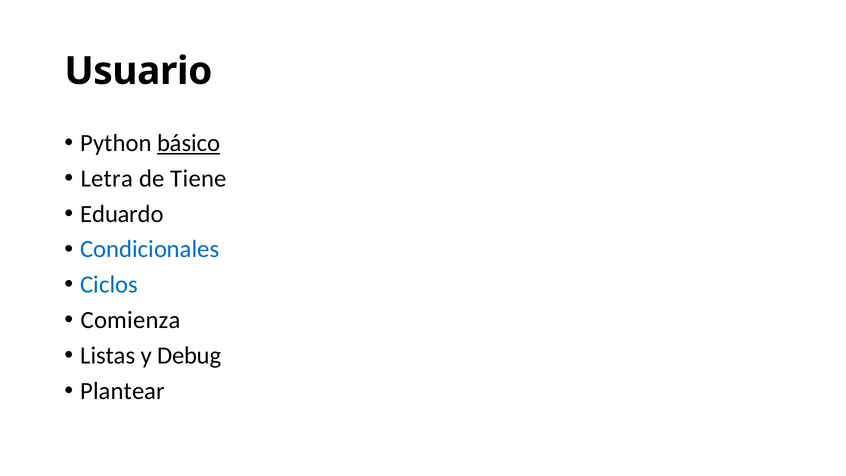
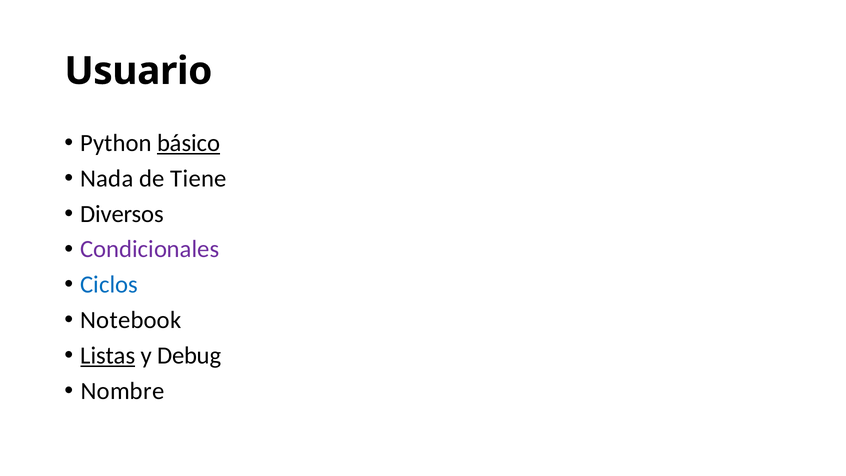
Letra: Letra -> Nada (107, 178)
Eduardo: Eduardo -> Diversos (122, 214)
Condicionales colour: blue -> purple (150, 249)
Comienza: Comienza -> Notebook (131, 320)
Listas underline: none -> present (108, 356)
Plantear: Plantear -> Nombre (122, 391)
